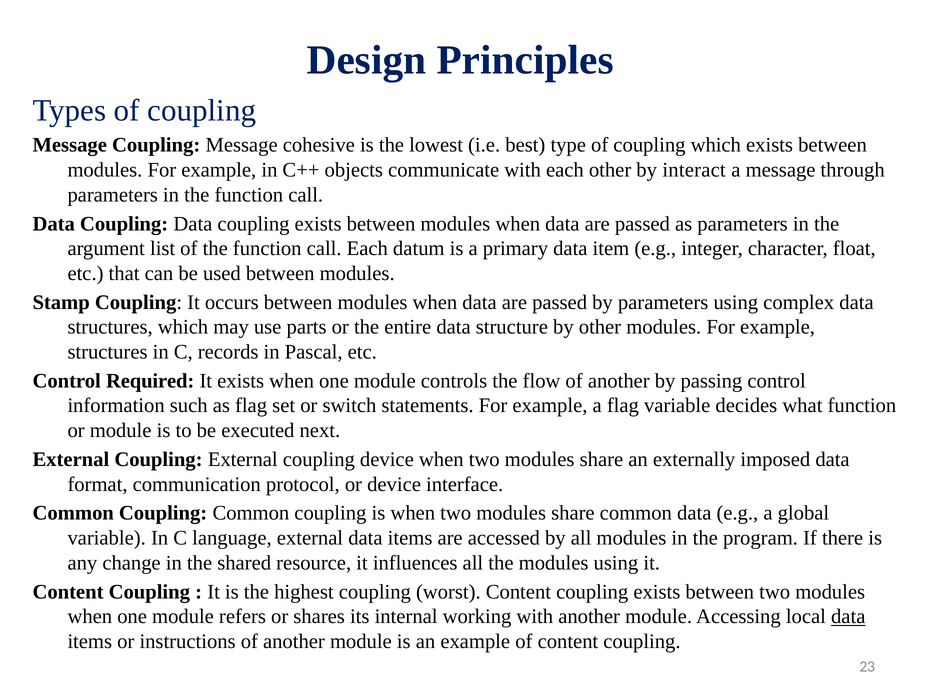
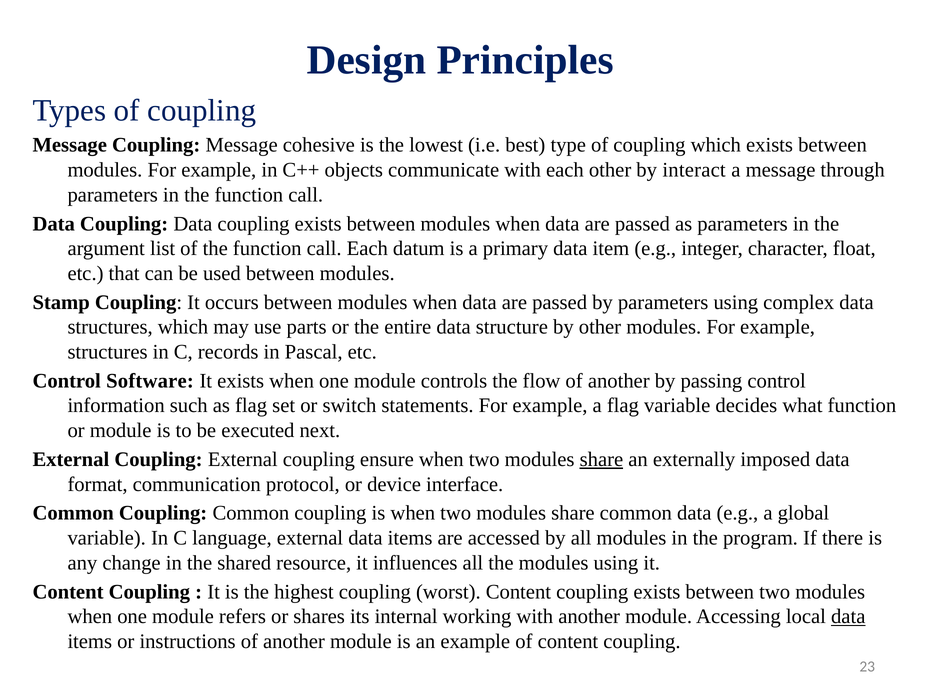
Required: Required -> Software (150, 381)
coupling device: device -> ensure (387, 460)
share underline: none -> present (601, 460)
